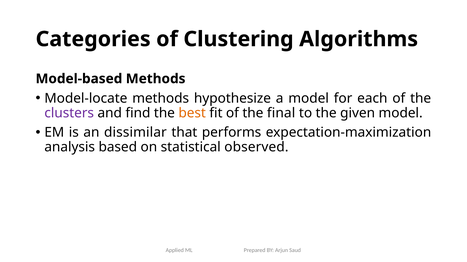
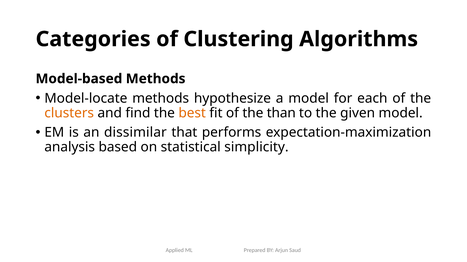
clusters colour: purple -> orange (69, 113)
final: final -> than (281, 113)
observed: observed -> simplicity (256, 147)
